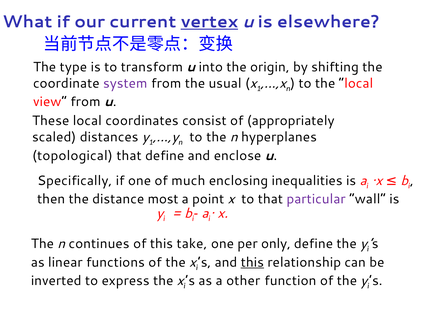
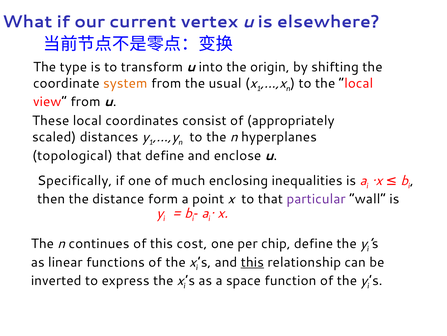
vertex underline: present -> none (209, 22)
system colour: purple -> orange (125, 83)
most: most -> form (163, 199)
take: take -> cost (192, 243)
only: only -> chip (276, 243)
other: other -> space (243, 280)
